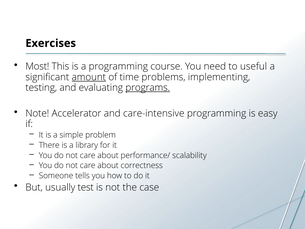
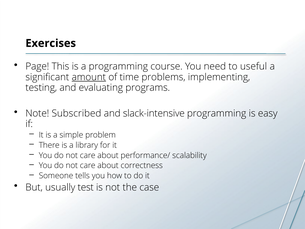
Most: Most -> Page (37, 66)
programs underline: present -> none (148, 87)
Accelerator: Accelerator -> Subscribed (76, 113)
care-intensive: care-intensive -> slack-intensive (154, 113)
